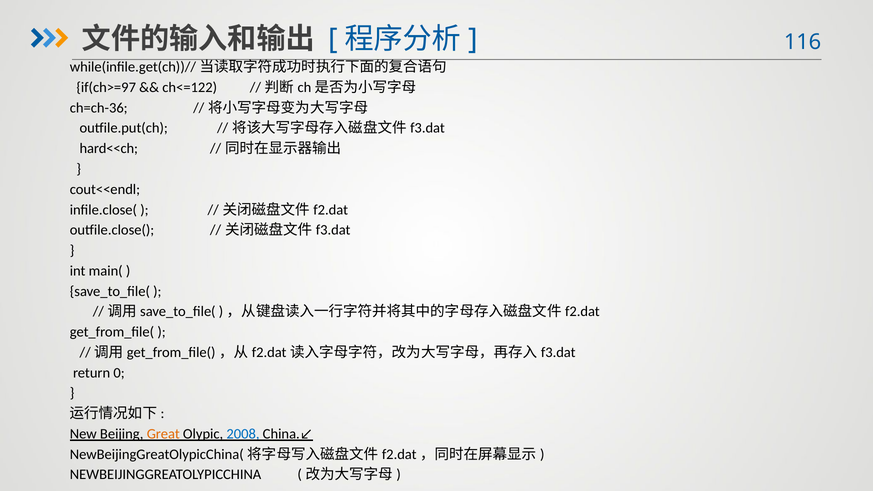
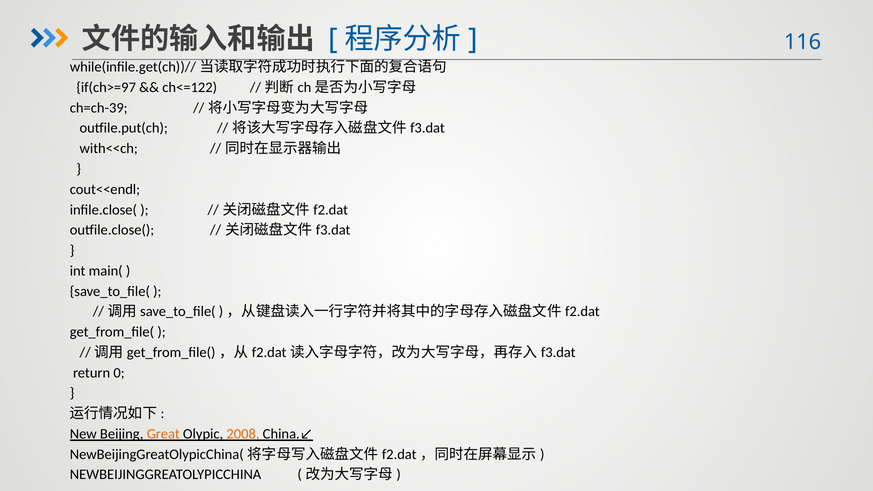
ch=ch-36: ch=ch-36 -> ch=ch-39 (99, 108)
hard<<ch: hard<<ch -> with<<ch (109, 149)
2008 colour: blue -> orange (243, 434)
